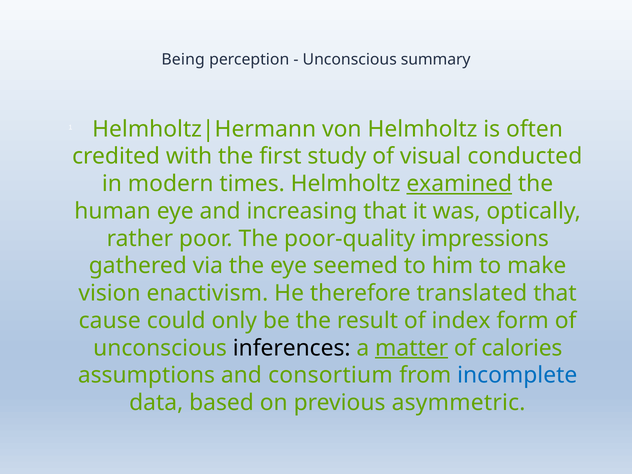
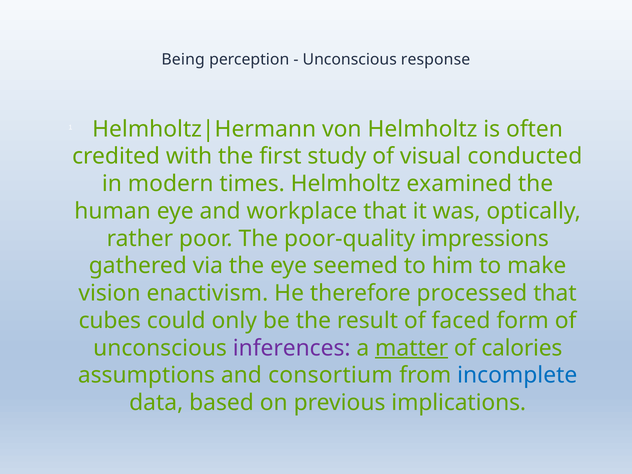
summary: summary -> response (436, 60)
examined underline: present -> none (459, 184)
increasing: increasing -> workplace (302, 211)
translated: translated -> processed (472, 293)
cause: cause -> cubes (110, 321)
index: index -> faced (461, 321)
inferences colour: black -> purple (292, 348)
asymmetric: asymmetric -> implications (459, 403)
